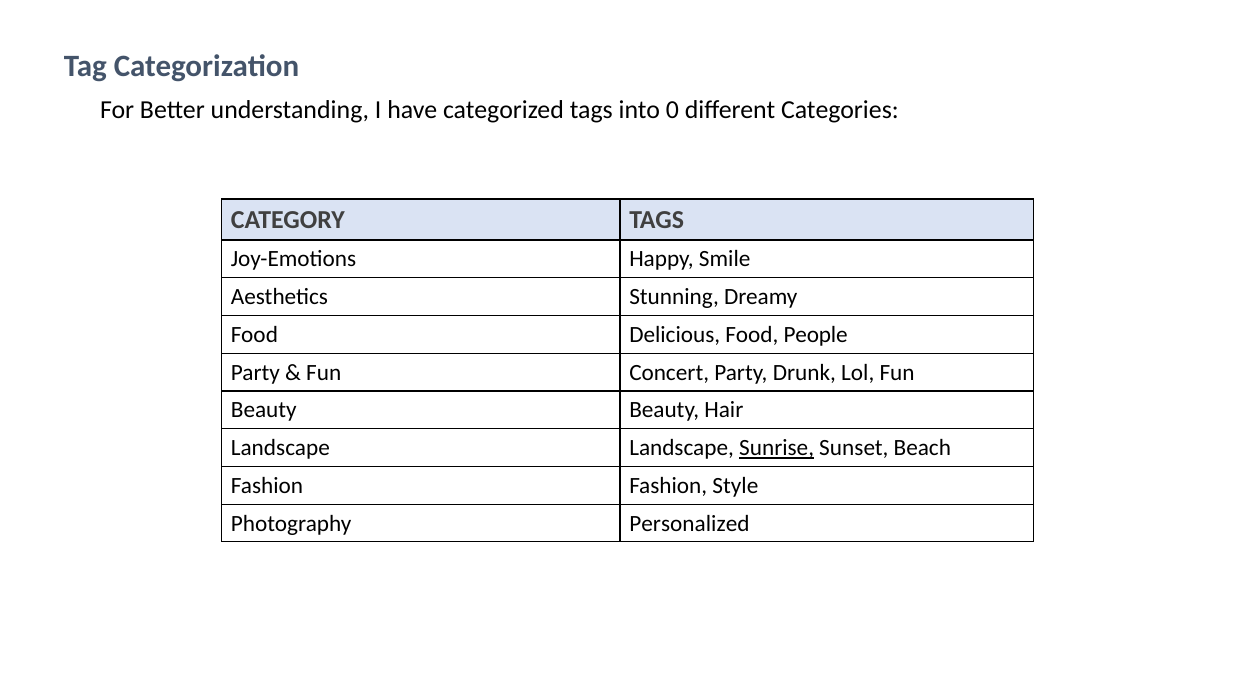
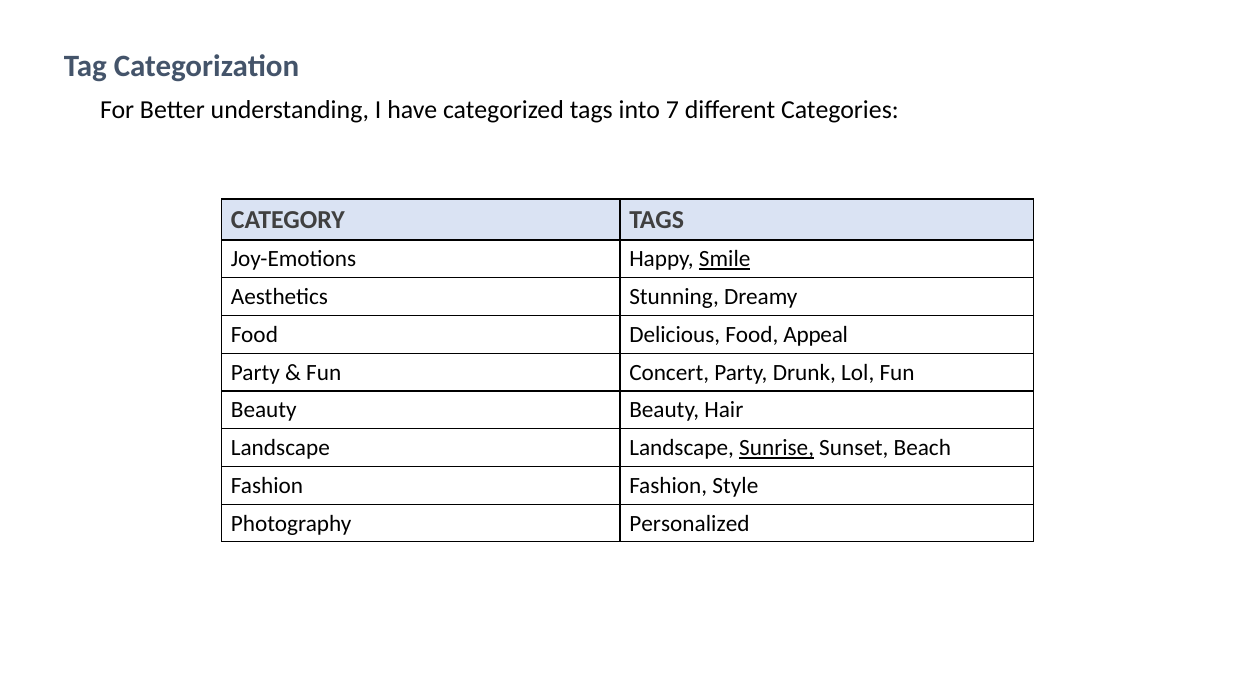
0: 0 -> 7 (672, 109)
Smile underline: none -> present (725, 259)
People: People -> Appeal (816, 334)
